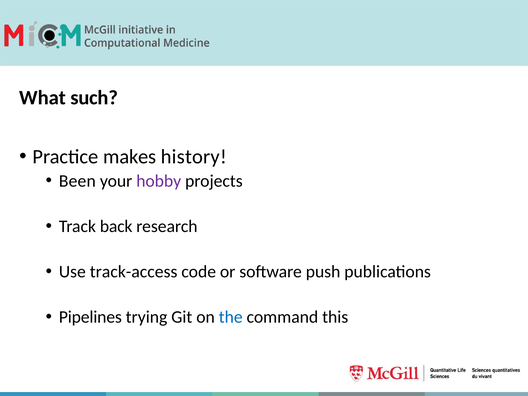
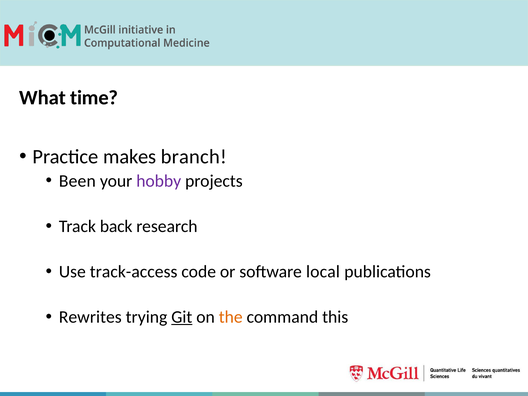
such: such -> time (94, 98)
history: history -> branch (194, 157)
push: push -> local (323, 272)
Pipelines: Pipelines -> Rewrites (90, 317)
Git underline: none -> present (182, 317)
the colour: blue -> orange (231, 317)
